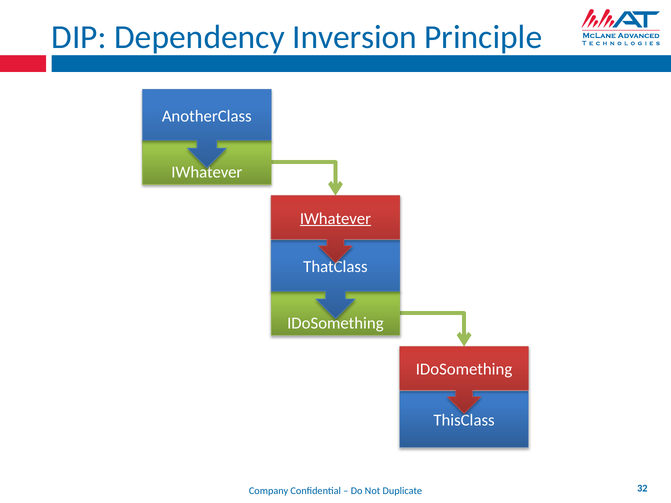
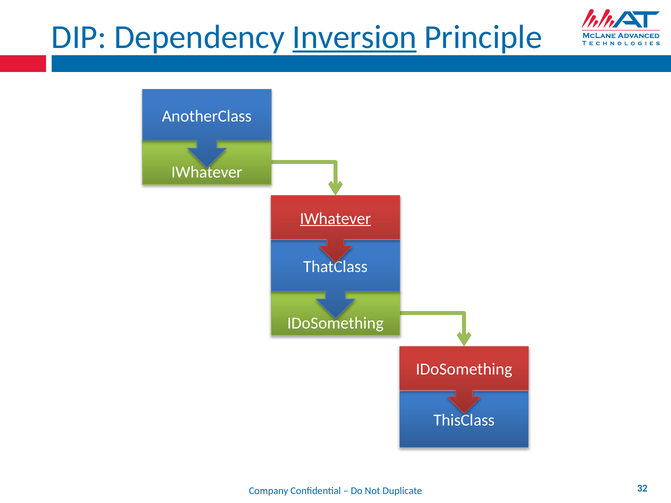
Inversion underline: none -> present (355, 37)
